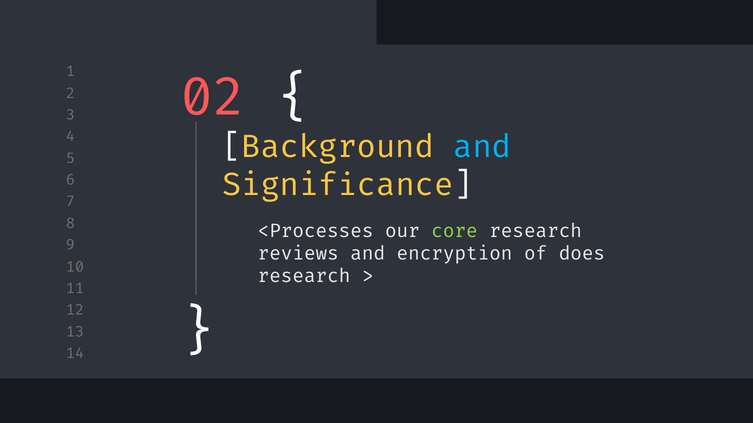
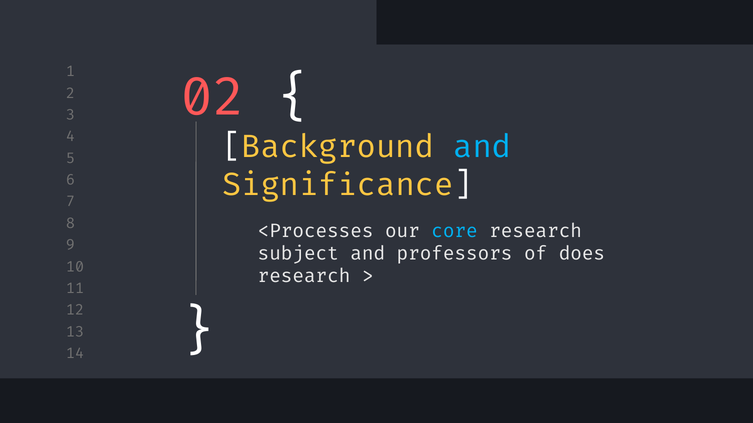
core colour: light green -> light blue (455, 231)
reviews: reviews -> subject (298, 254)
encryption: encryption -> professors (455, 254)
